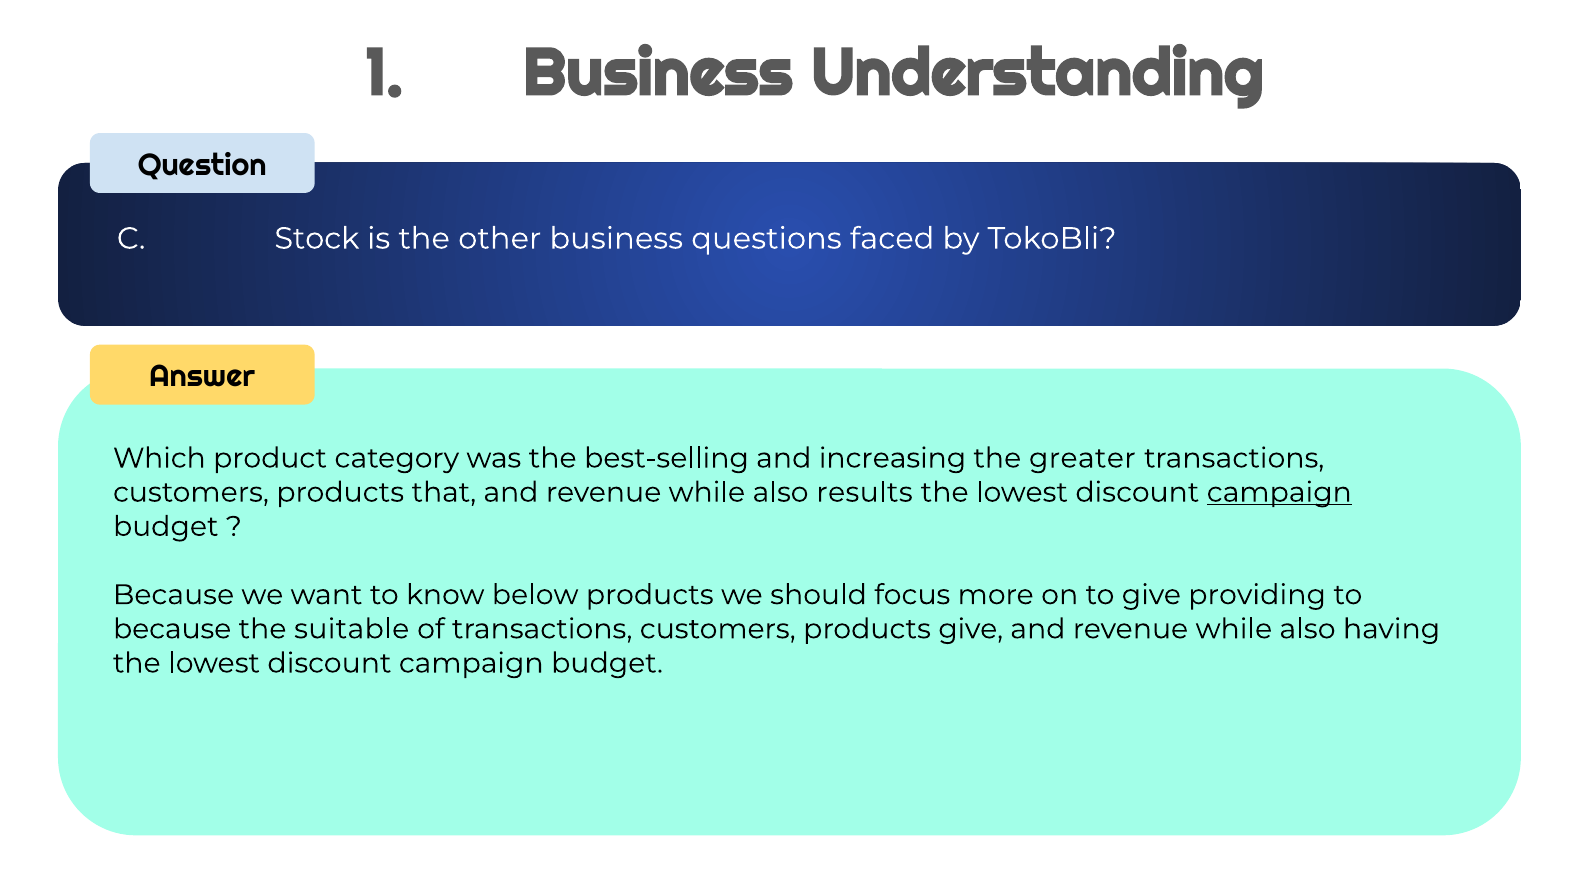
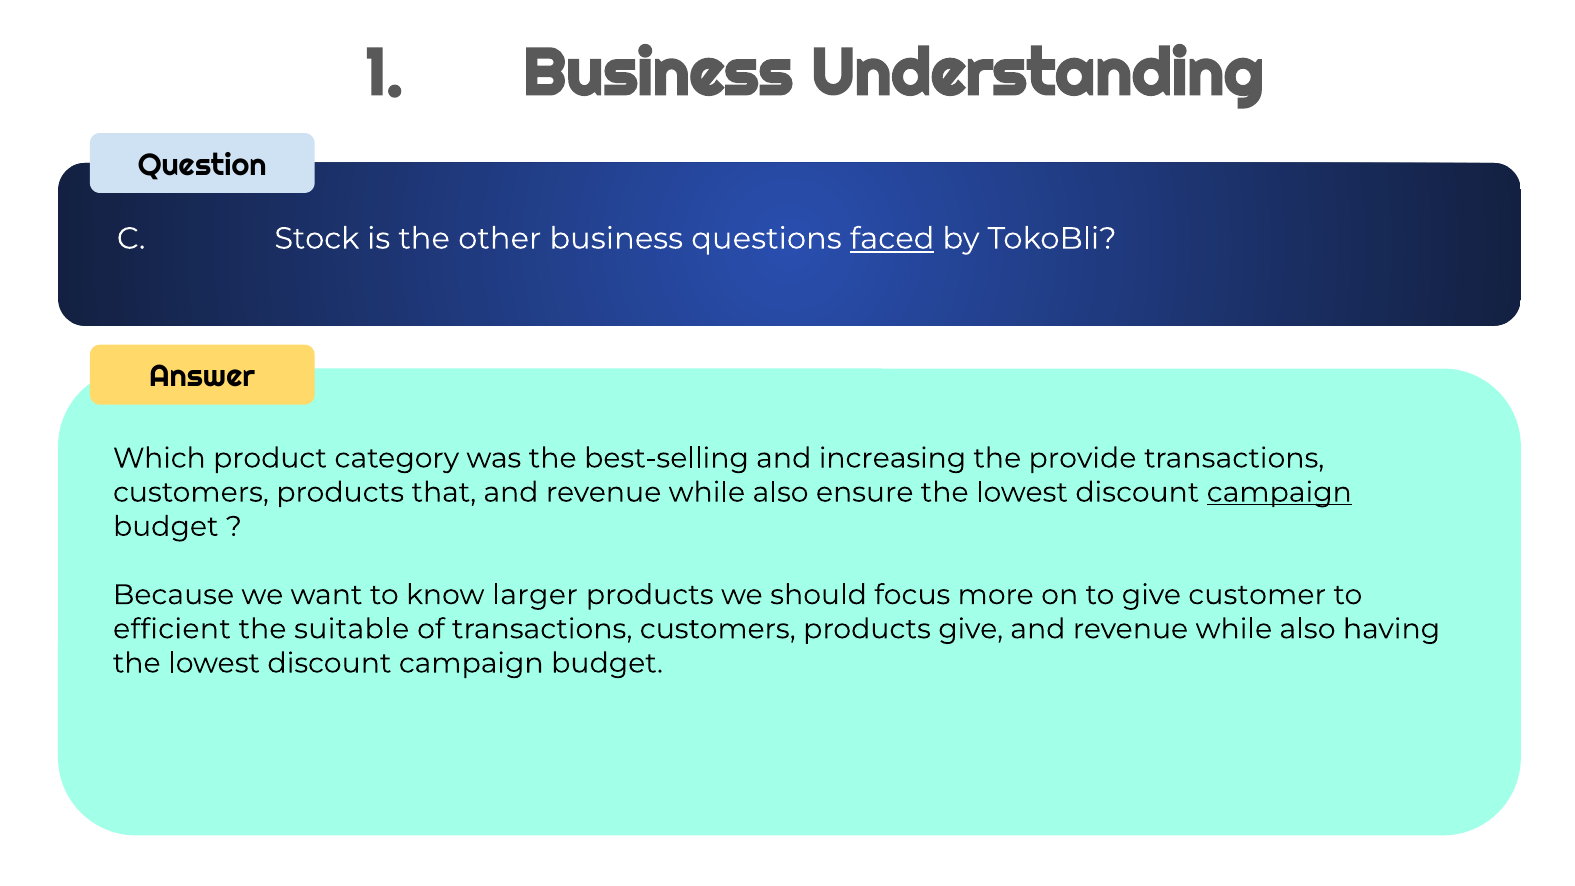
faced underline: none -> present (892, 239)
greater: greater -> provide (1082, 458)
results: results -> ensure (865, 492)
below: below -> larger (535, 595)
providing: providing -> customer (1257, 595)
because: because -> efficient (172, 629)
